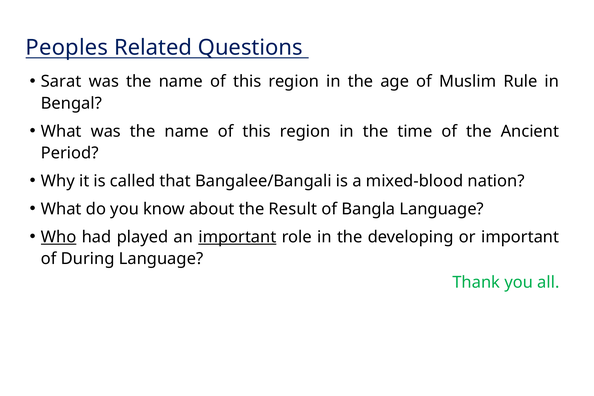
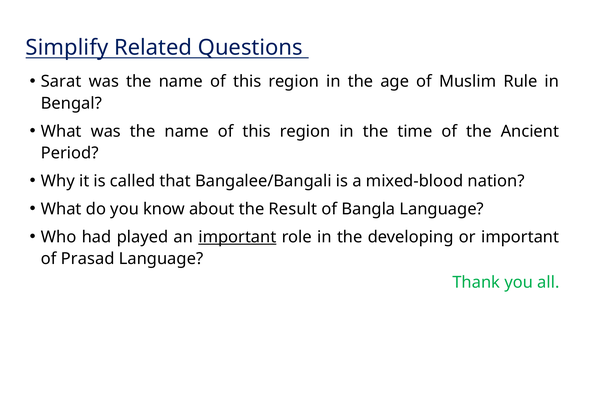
Peoples: Peoples -> Simplify (67, 48)
Who underline: present -> none (59, 237)
During: During -> Prasad (88, 259)
